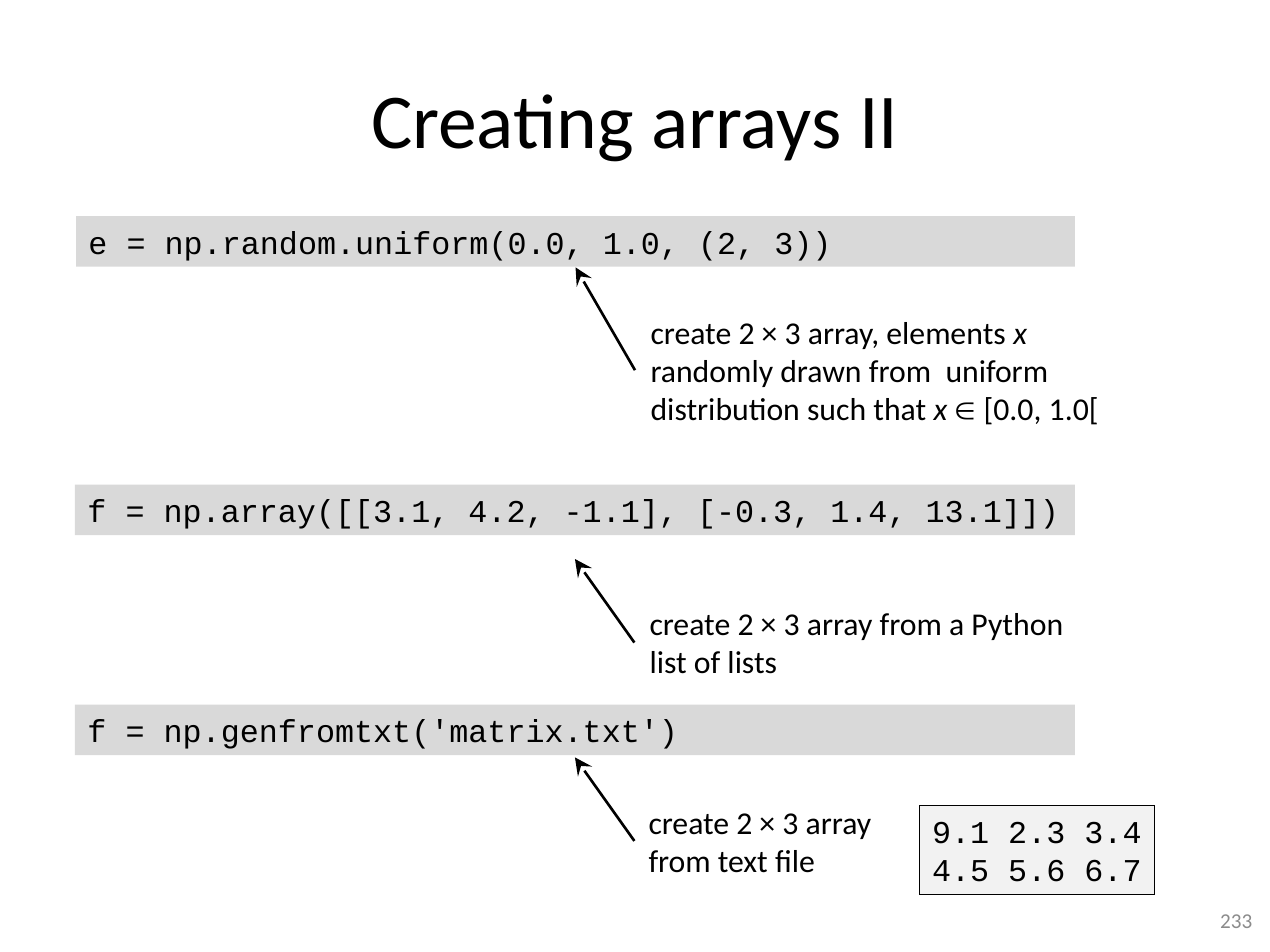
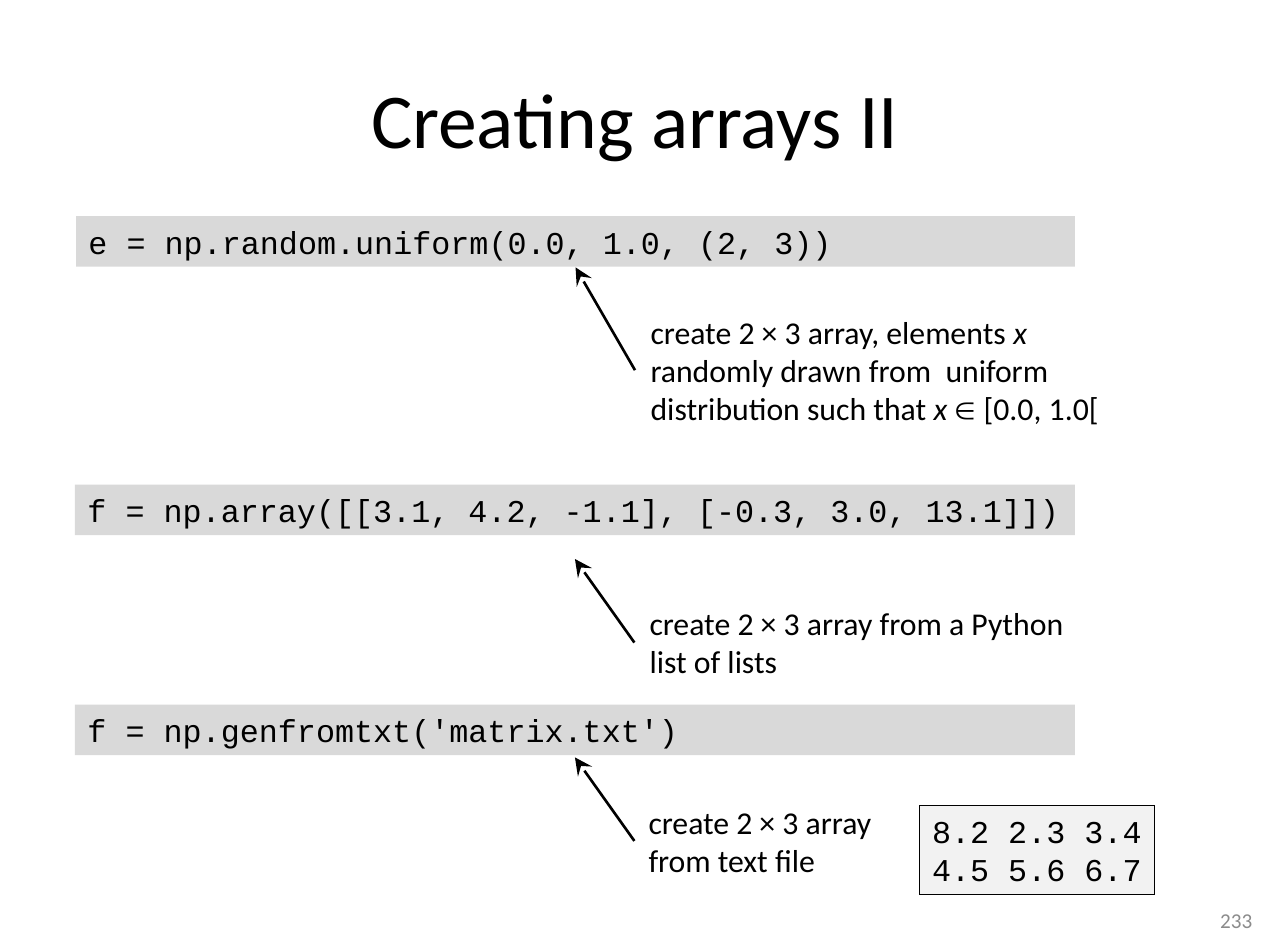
1.4: 1.4 -> 3.0 (868, 512)
9.1: 9.1 -> 8.2 (961, 834)
